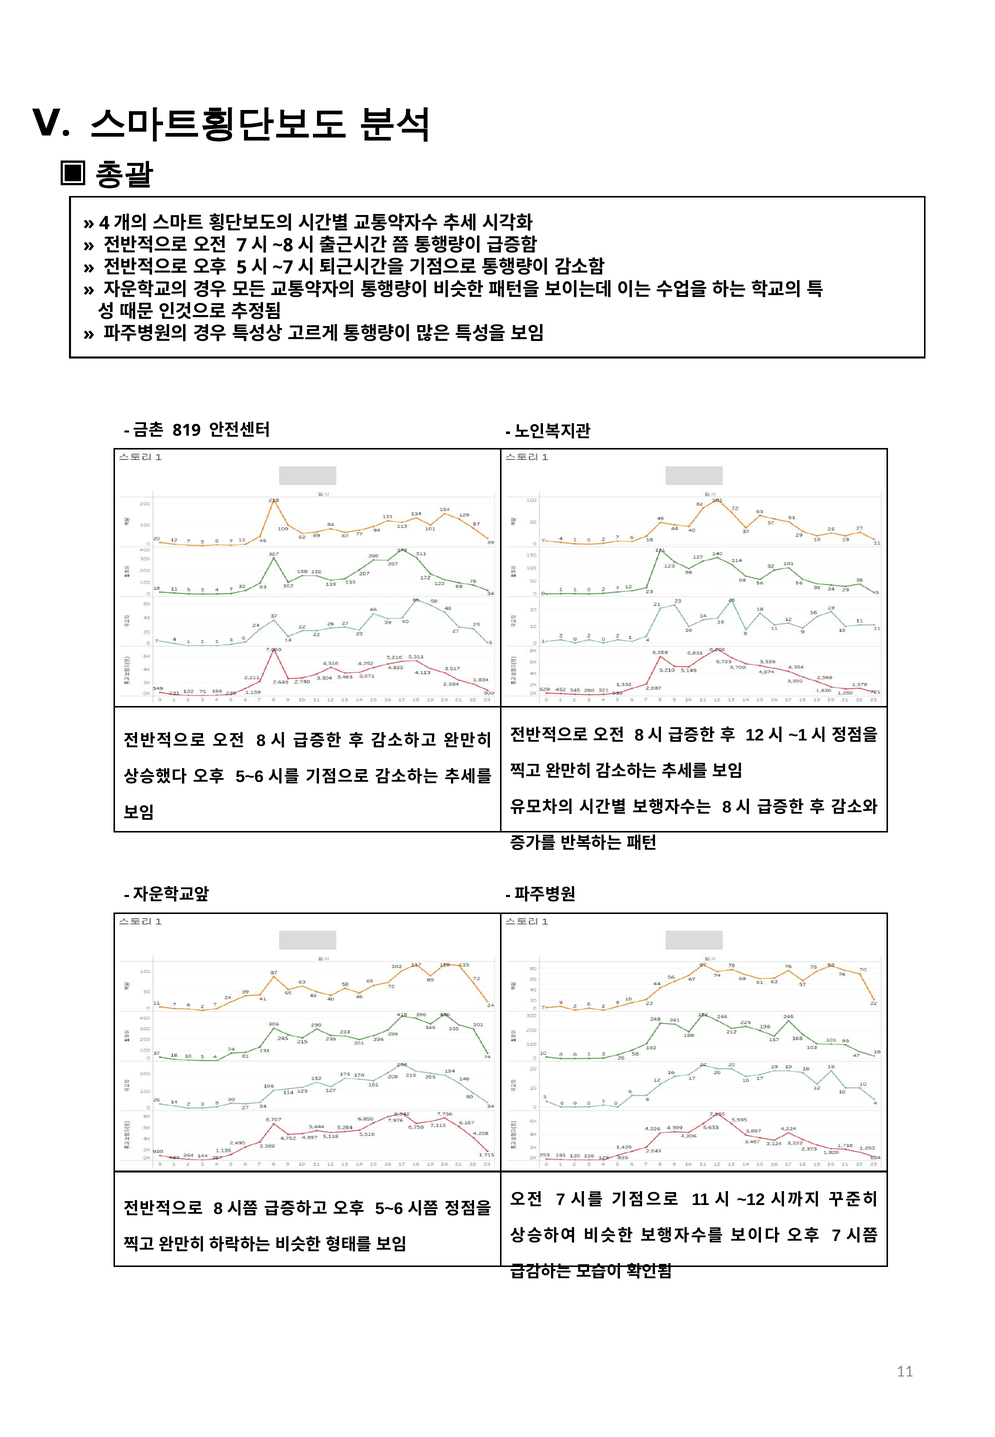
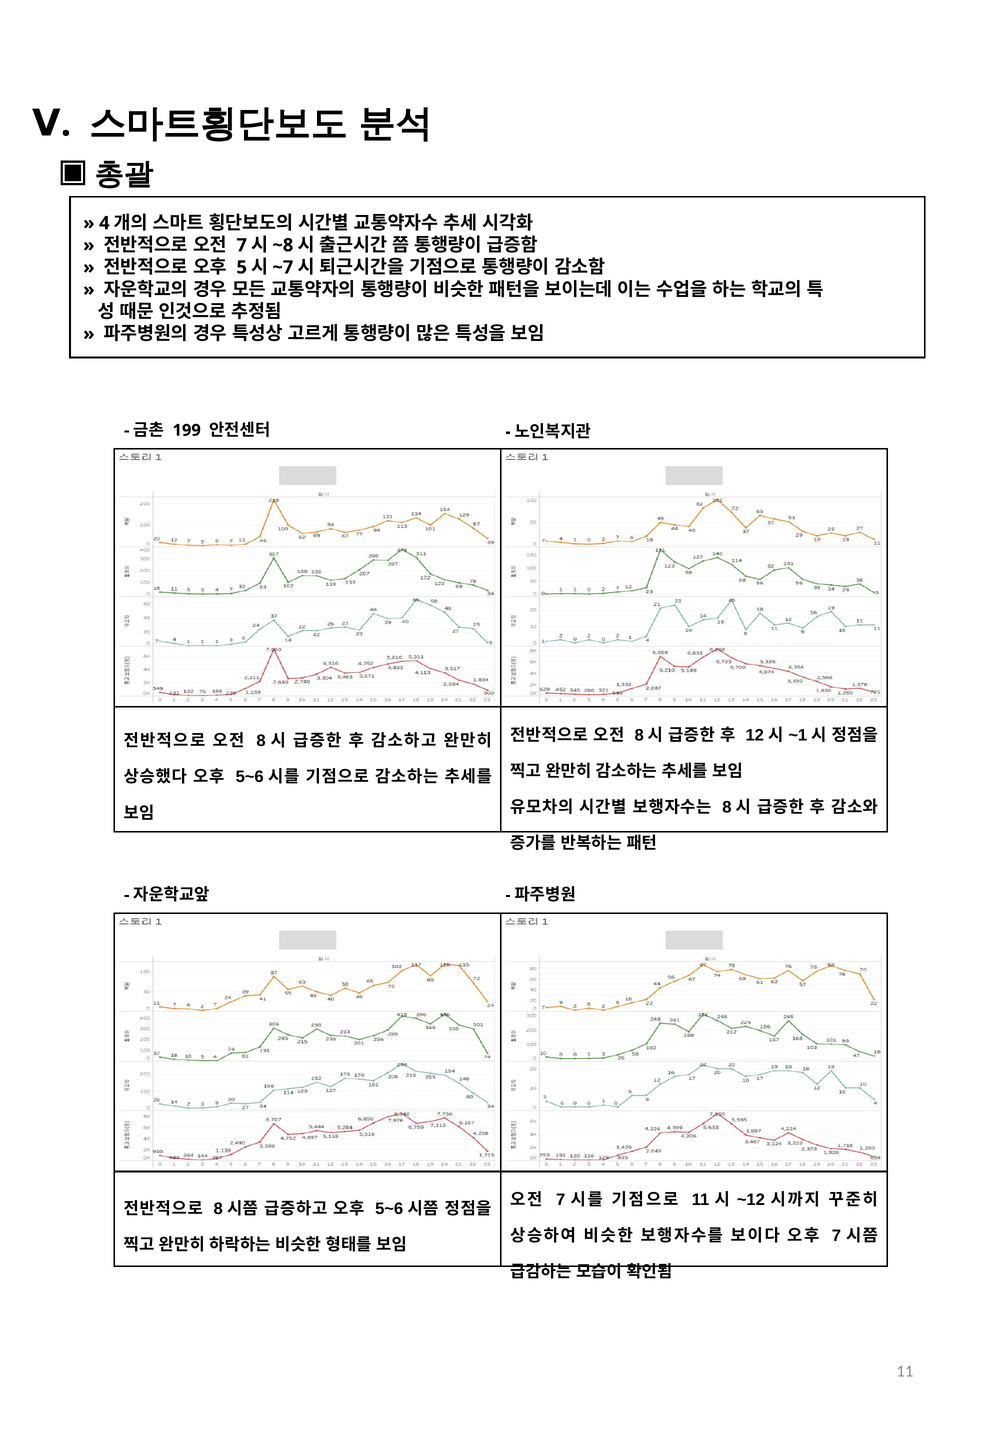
819: 819 -> 199 (187, 430)
